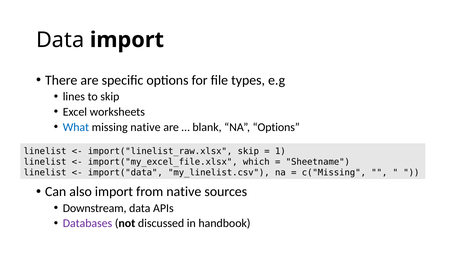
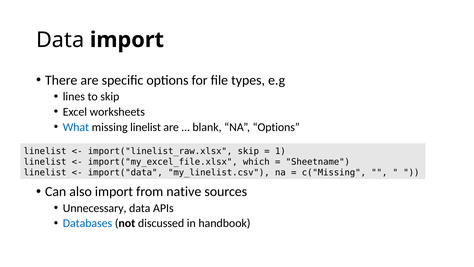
missing native: native -> linelist (146, 127)
Downstream: Downstream -> Unnecessary (95, 208)
Databases colour: purple -> blue (87, 223)
